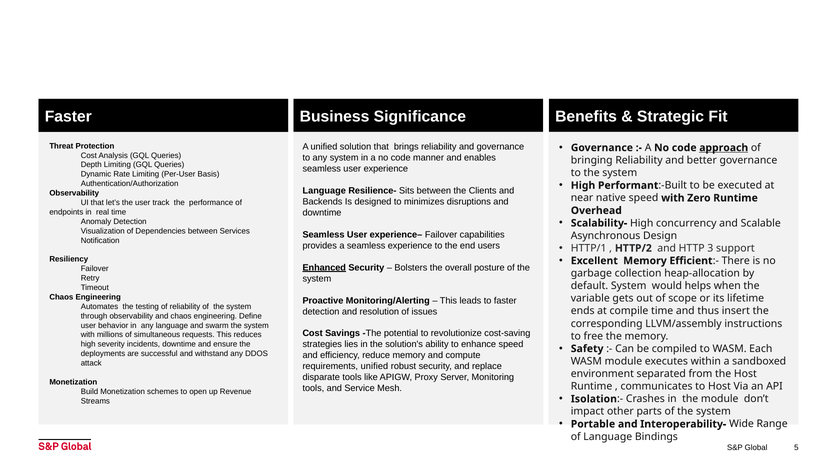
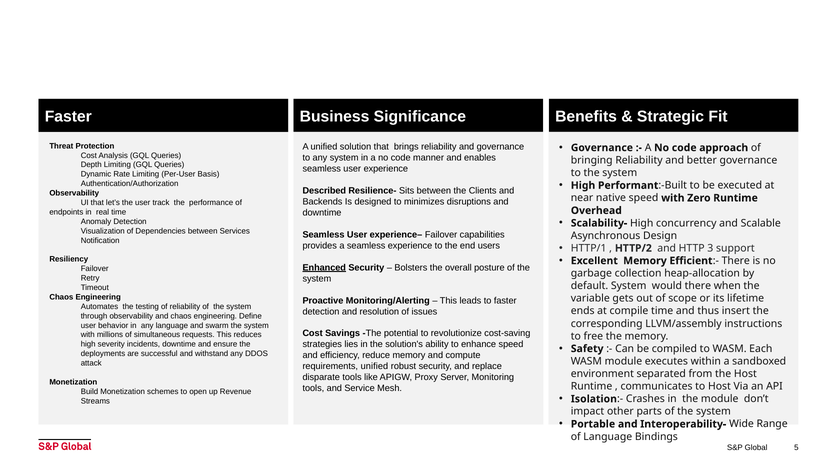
approach underline: present -> none (724, 148)
Language: Language -> Described (324, 191)
would helps: helps -> there (698, 286)
